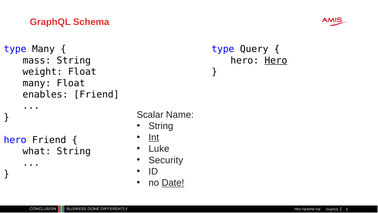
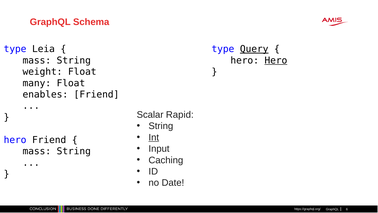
type Many: Many -> Leia (43, 49)
Query underline: none -> present (254, 49)
Name: Name -> Rapid (180, 114)
Luke: Luke -> Input (159, 149)
what: what -> mass (37, 151)
Security: Security -> Caching (166, 160)
Date underline: present -> none (173, 183)
